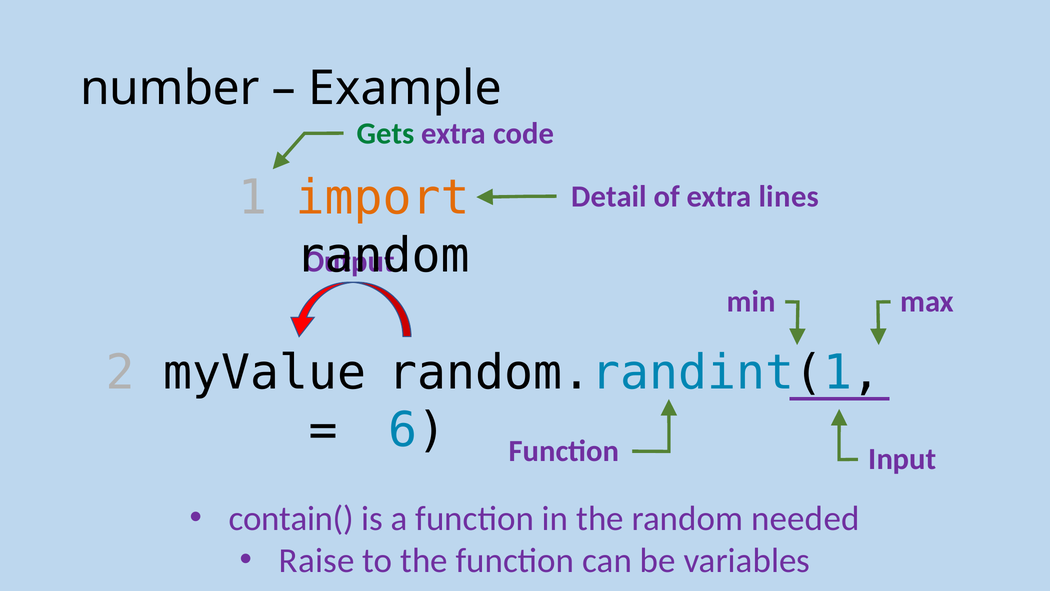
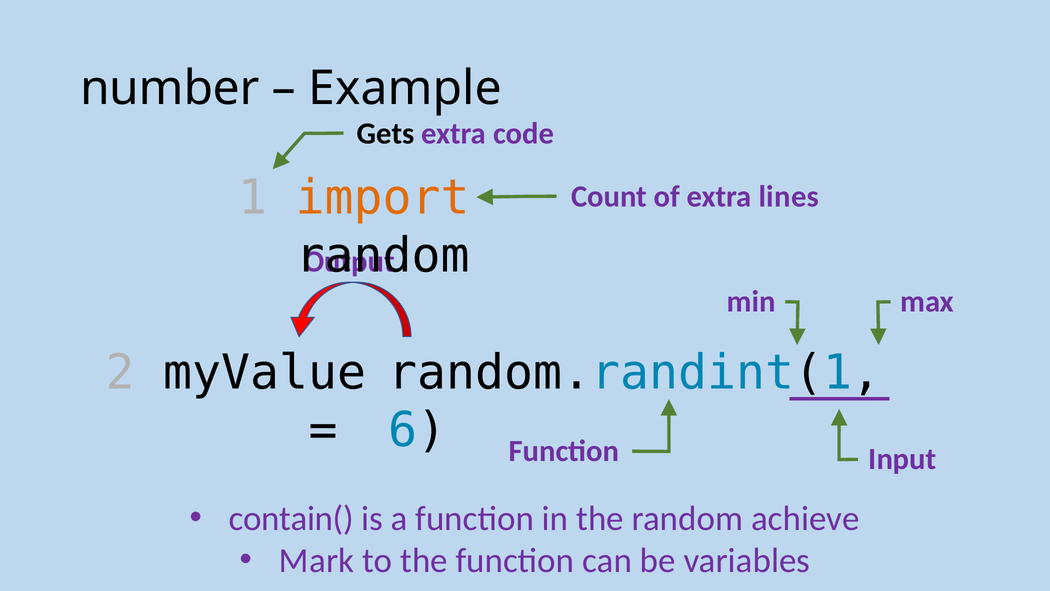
Gets colour: green -> black (386, 134)
Detail: Detail -> Count (609, 197)
needed: needed -> achieve (805, 518)
Raise: Raise -> Mark (317, 560)
